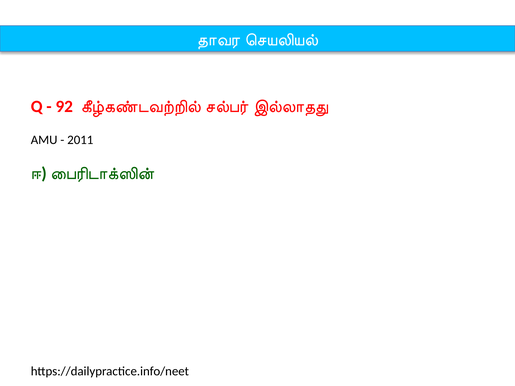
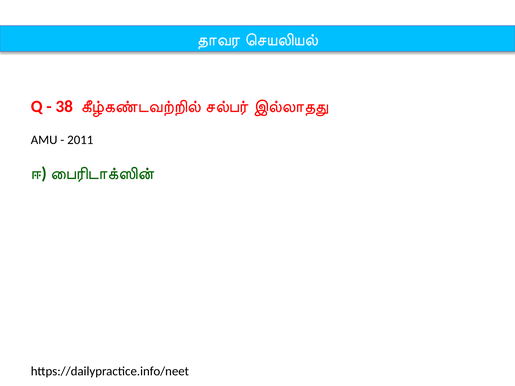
92: 92 -> 38 (64, 107)
